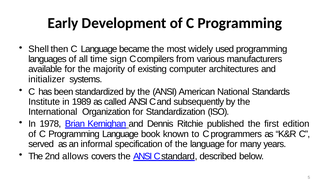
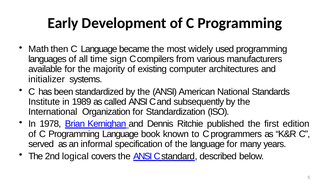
Shell: Shell -> Math (39, 49)
allows: allows -> logical (75, 157)
